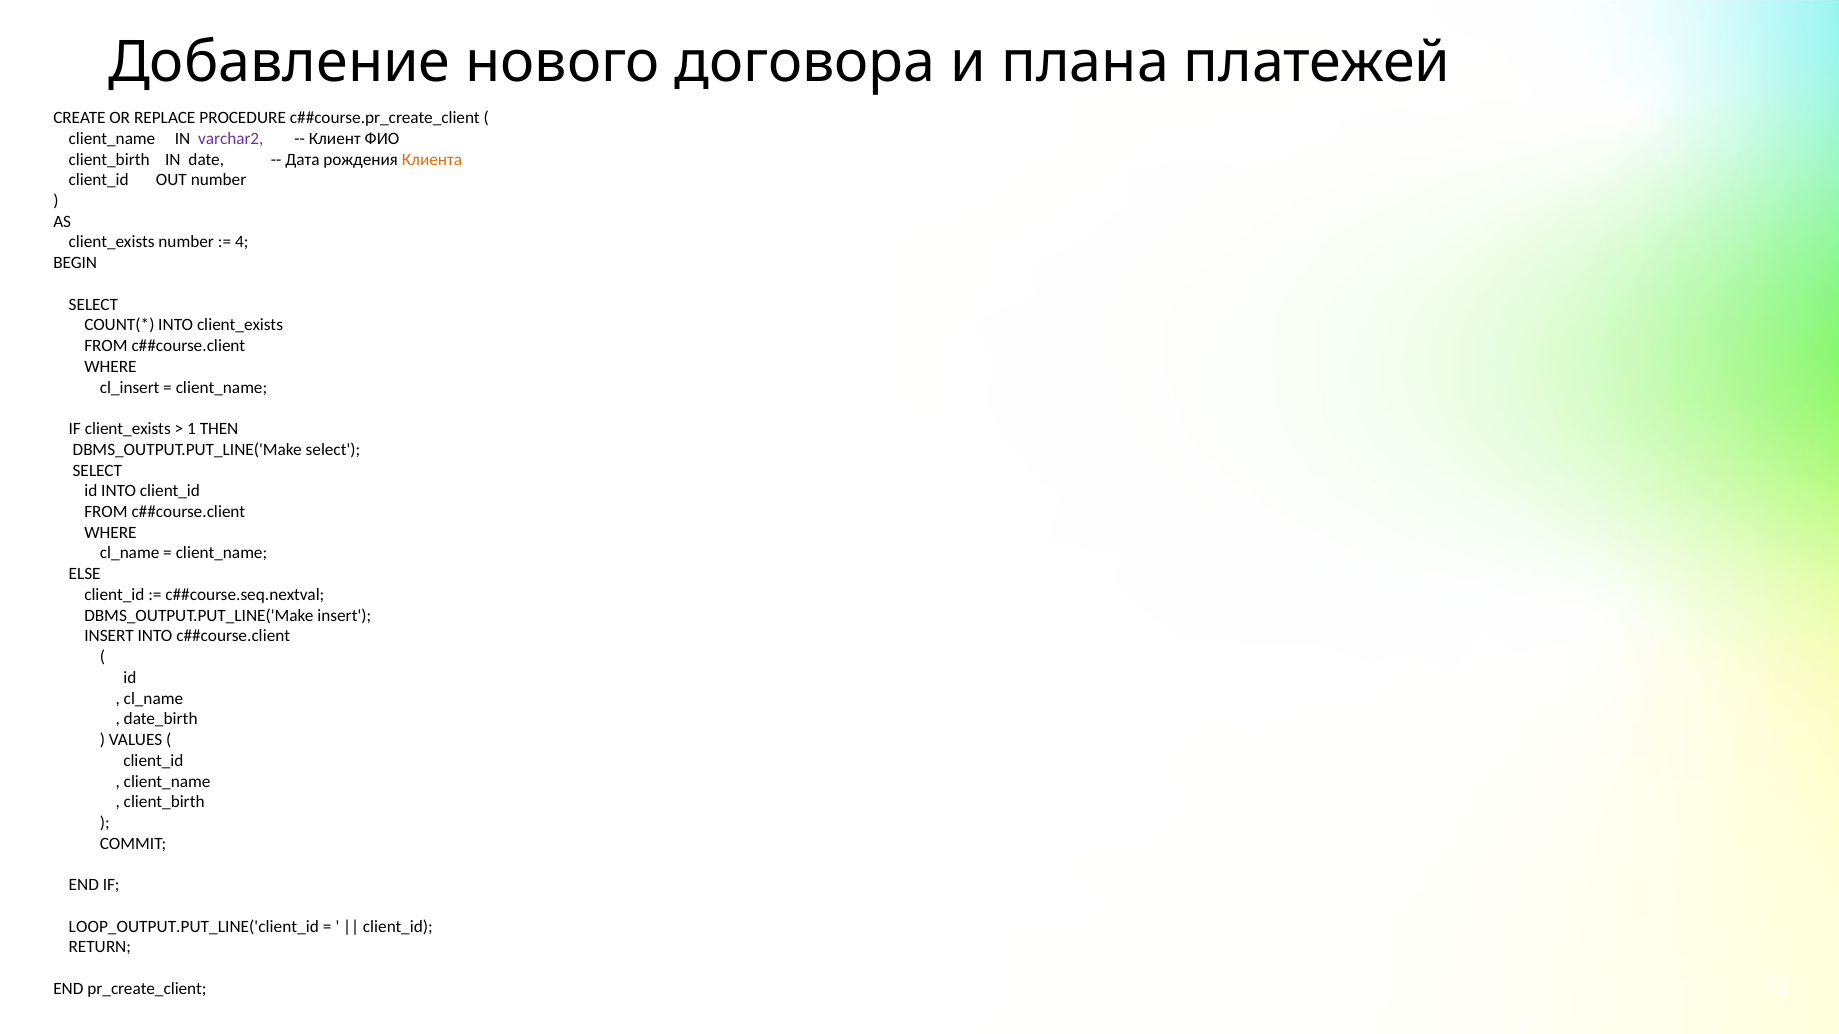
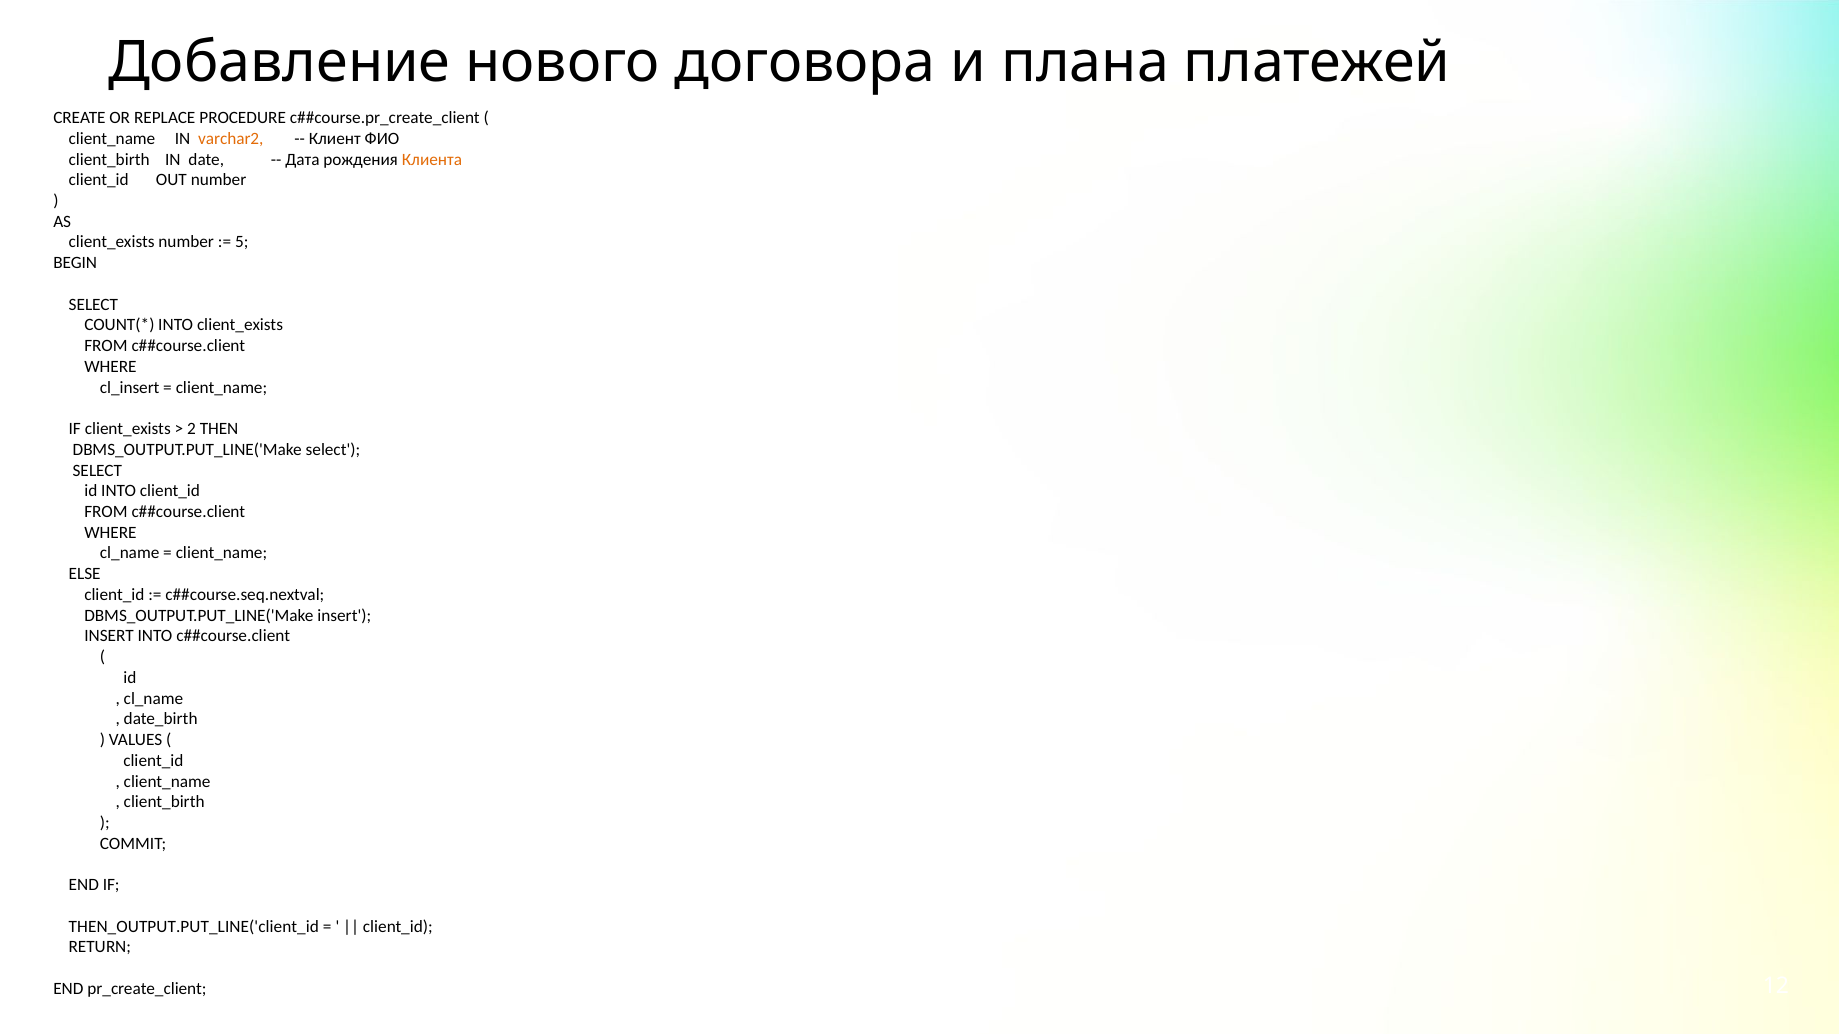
varchar2 colour: purple -> orange (231, 139)
4: 4 -> 5 (242, 242)
1: 1 -> 2 (192, 429)
LOOP_OUTPUT.PUT_LINE('client_id: LOOP_OUTPUT.PUT_LINE('client_id -> THEN_OUTPUT.PUT_LINE('client_id (194, 927)
